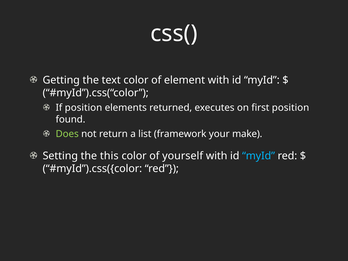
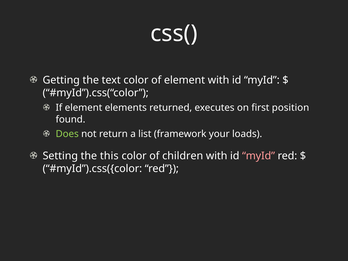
If position: position -> element (84, 108)
make: make -> loads (247, 134)
yourself: yourself -> children (183, 156)
myId colour: light blue -> pink (259, 156)
